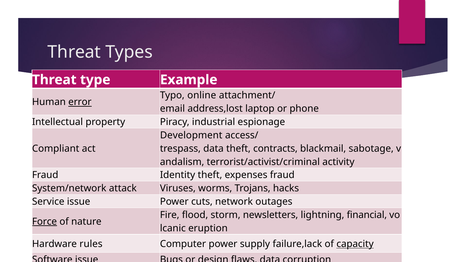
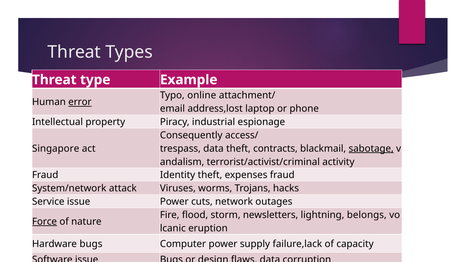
Development: Development -> Consequently (191, 135)
Compliant: Compliant -> Singapore (56, 149)
sabotage underline: none -> present (371, 149)
financial: financial -> belongs (367, 215)
Hardware rules: rules -> bugs (91, 244)
capacity underline: present -> none (355, 244)
